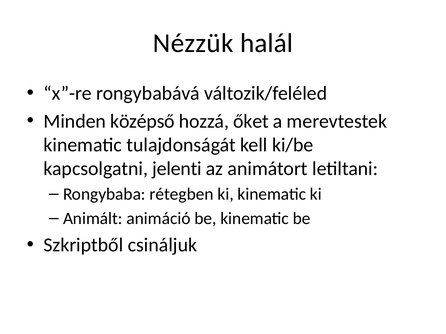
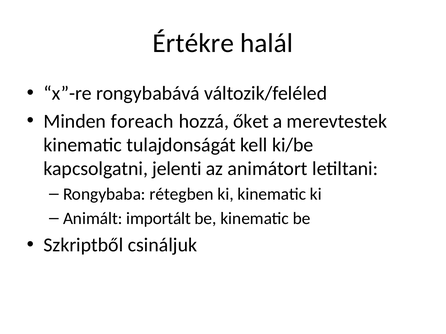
Nézzük: Nézzük -> Értékre (193, 43)
középső: középső -> foreach (142, 121)
animáció: animáció -> importált (159, 219)
